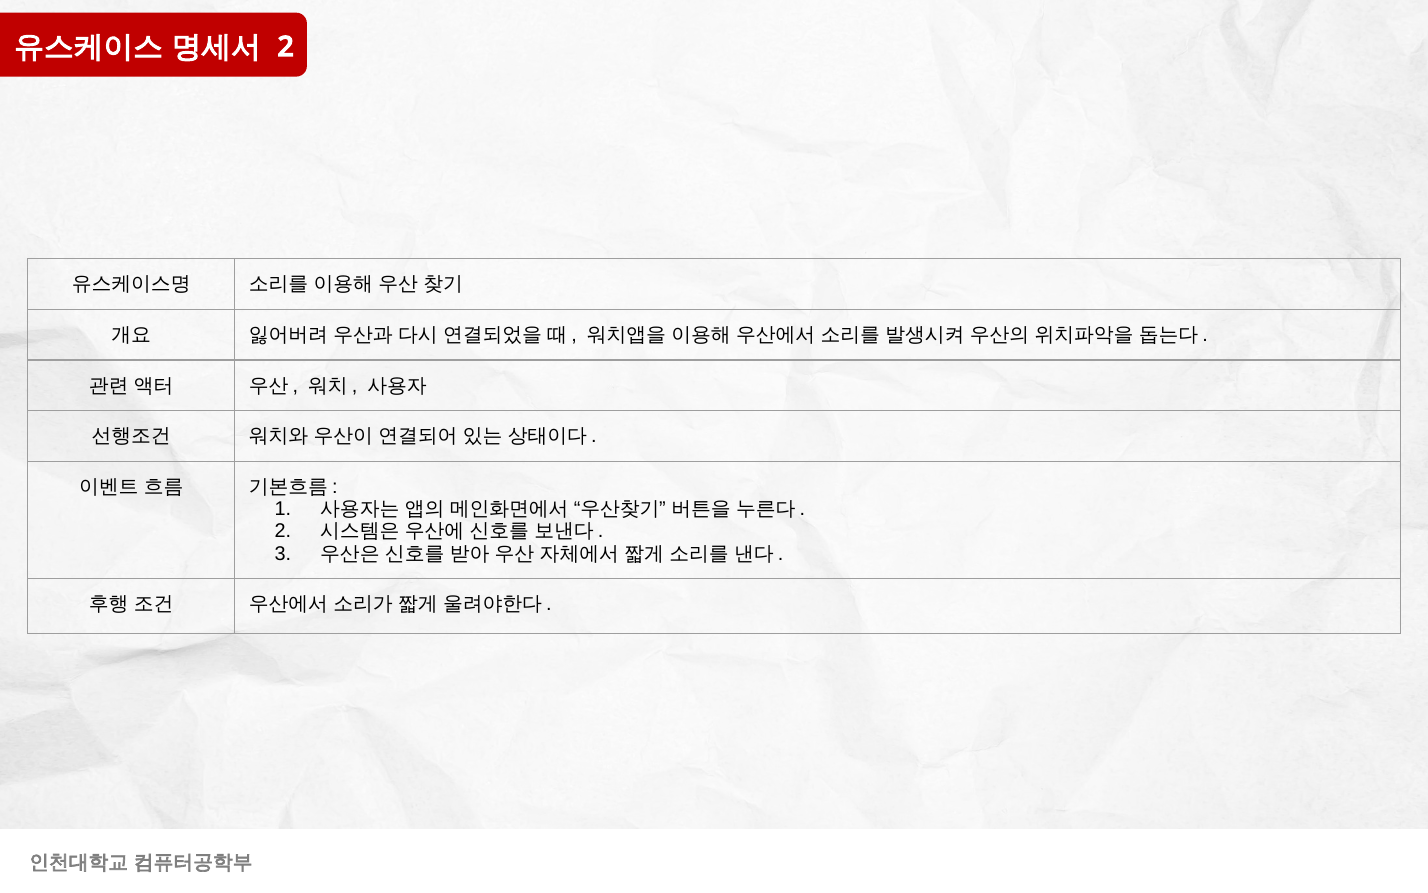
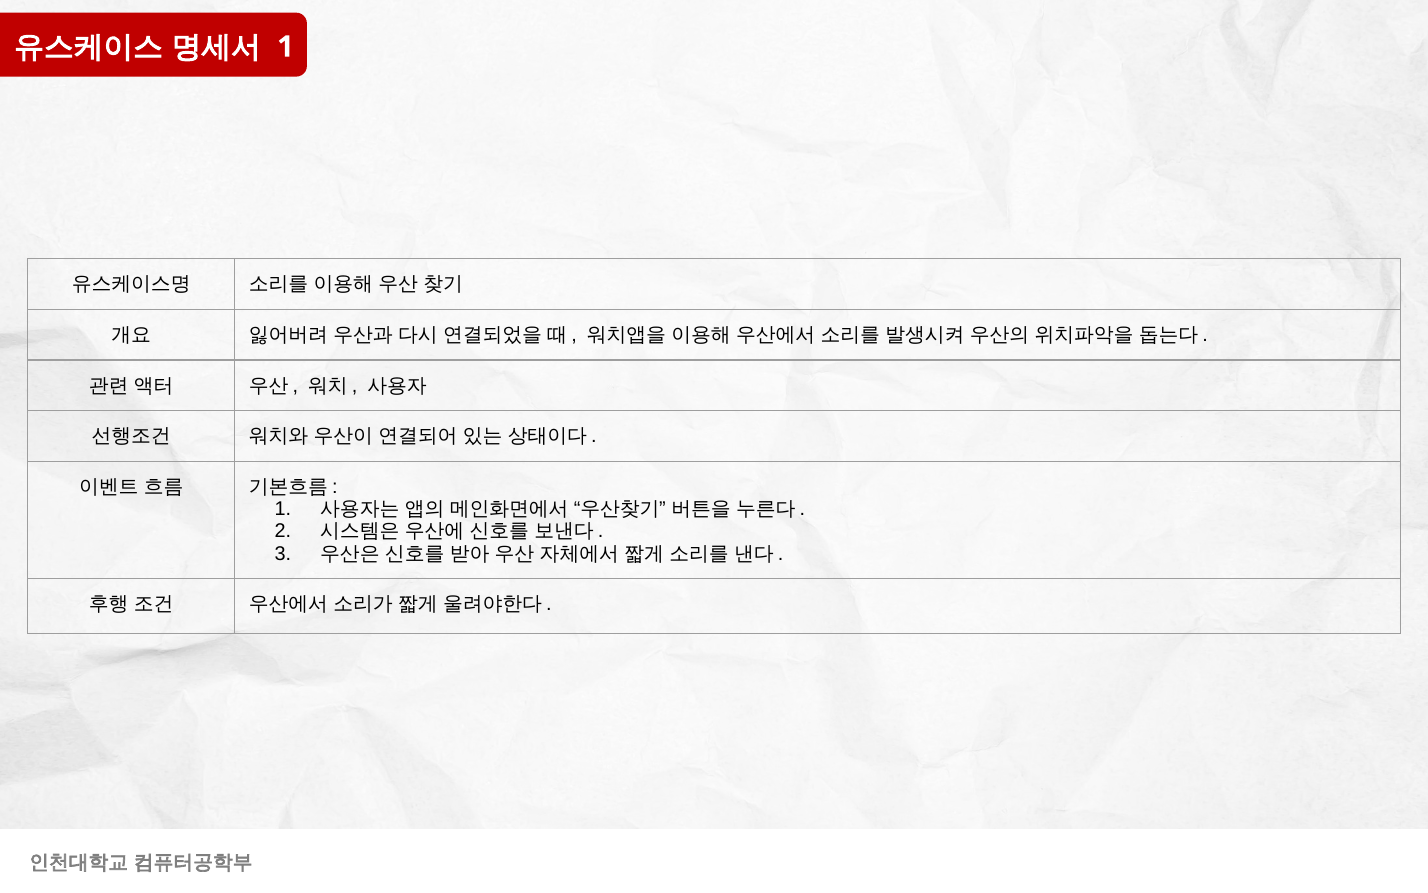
2: 2 -> 1 (286, 47)
